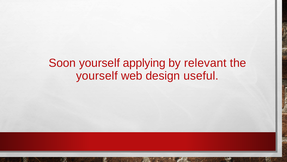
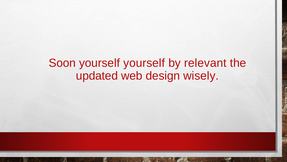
yourself applying: applying -> yourself (144, 63)
yourself: yourself -> updated (97, 75)
useful: useful -> wisely (201, 75)
